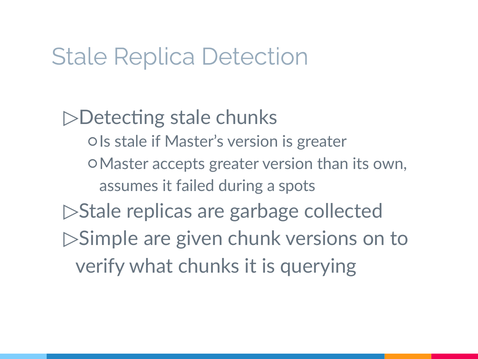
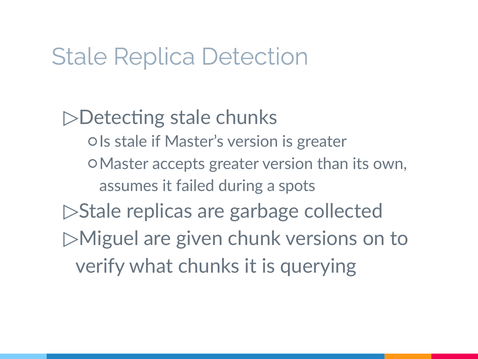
Simple: Simple -> Miguel (109, 238)
